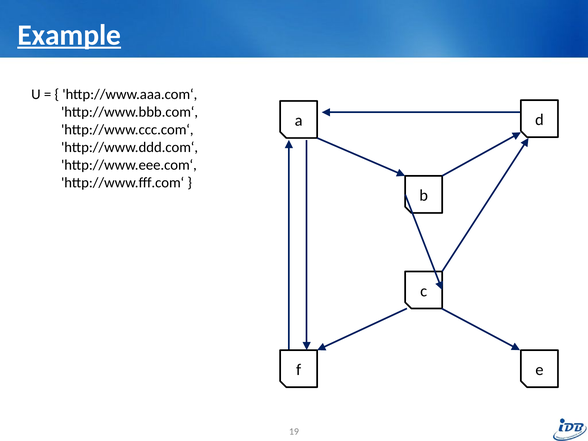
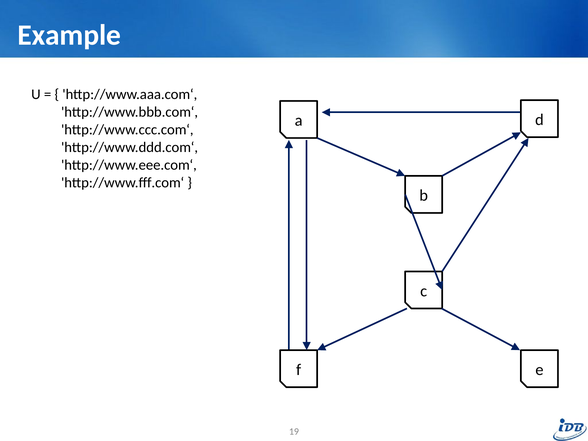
Example underline: present -> none (69, 35)
